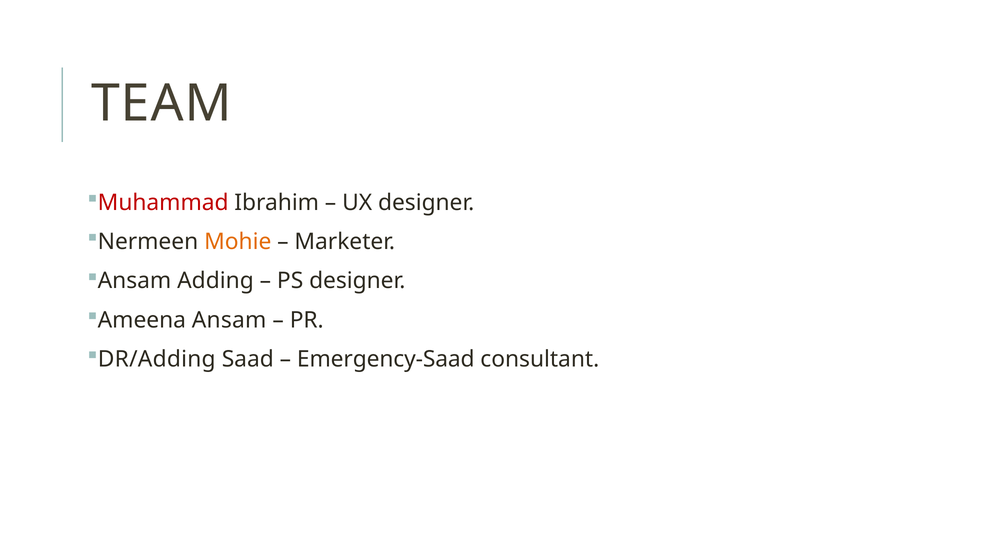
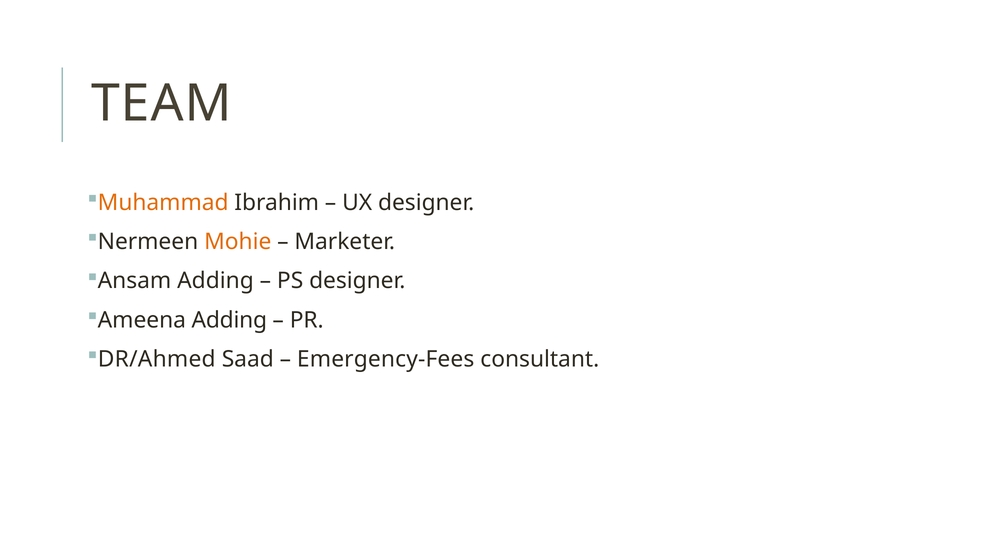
Muhammad colour: red -> orange (163, 202)
Ameena Ansam: Ansam -> Adding (229, 320)
DR/Adding: DR/Adding -> DR/Ahmed (157, 359)
Emergency-Saad: Emergency-Saad -> Emergency-Fees (386, 359)
